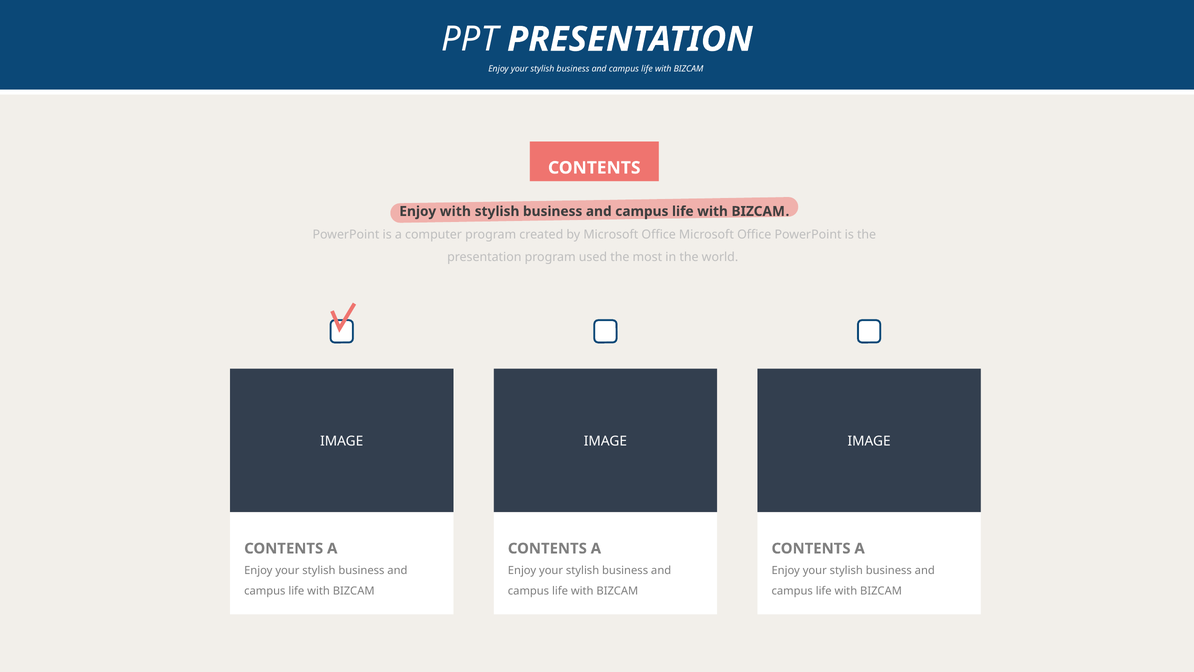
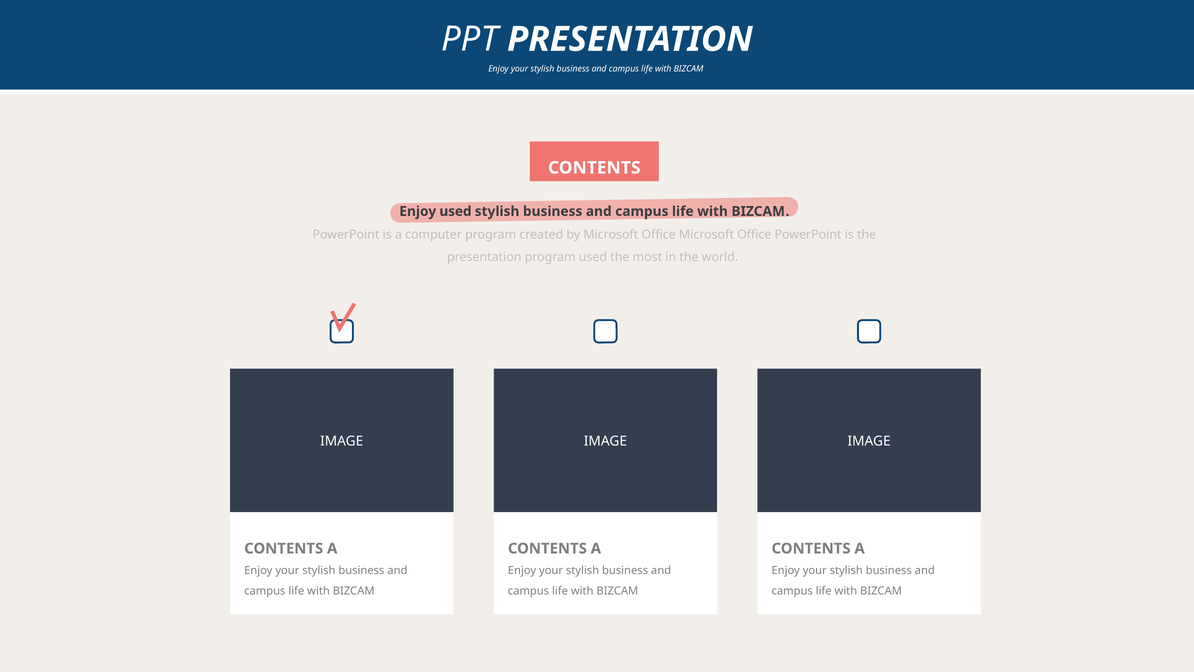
Enjoy with: with -> used (455, 211)
